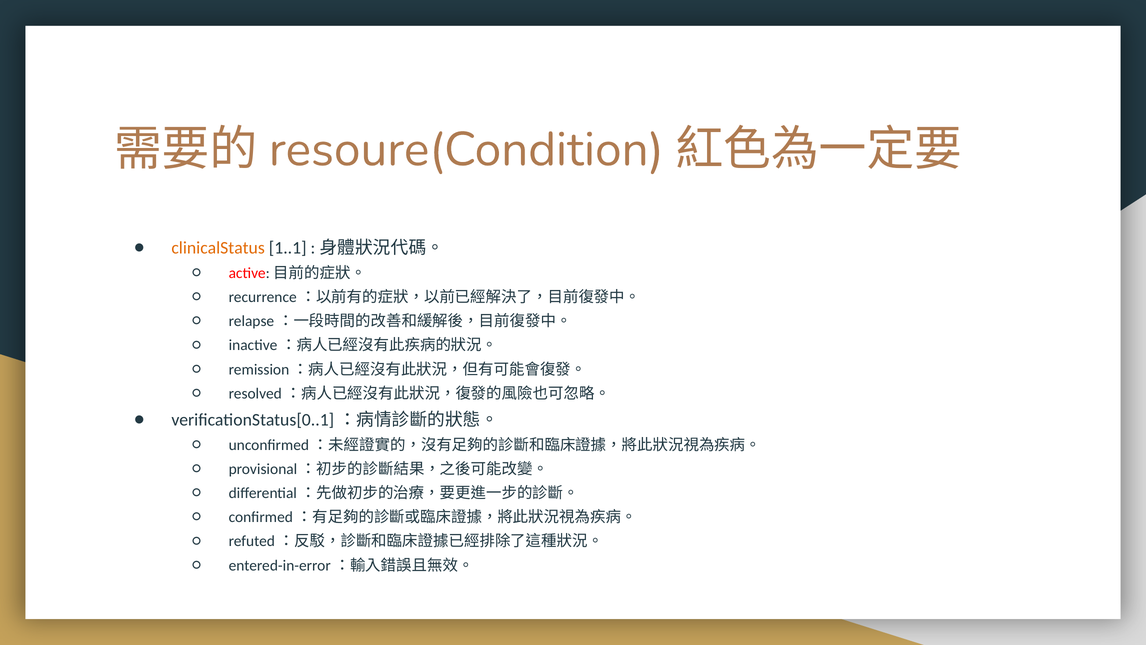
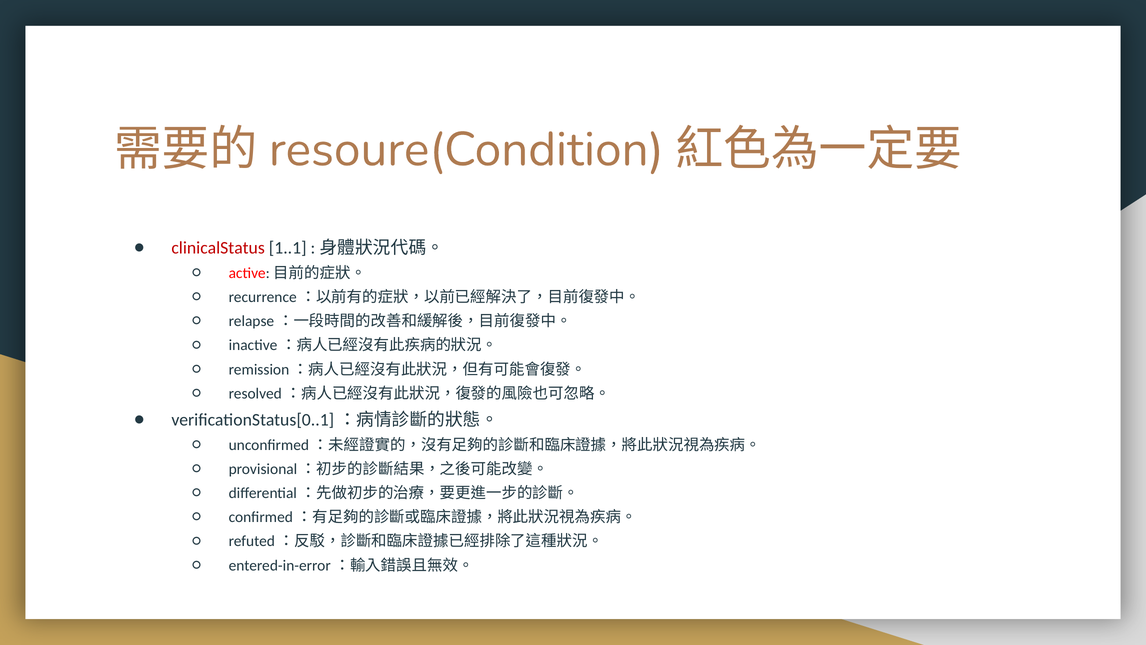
clinicalStatus colour: orange -> red (218, 248)
